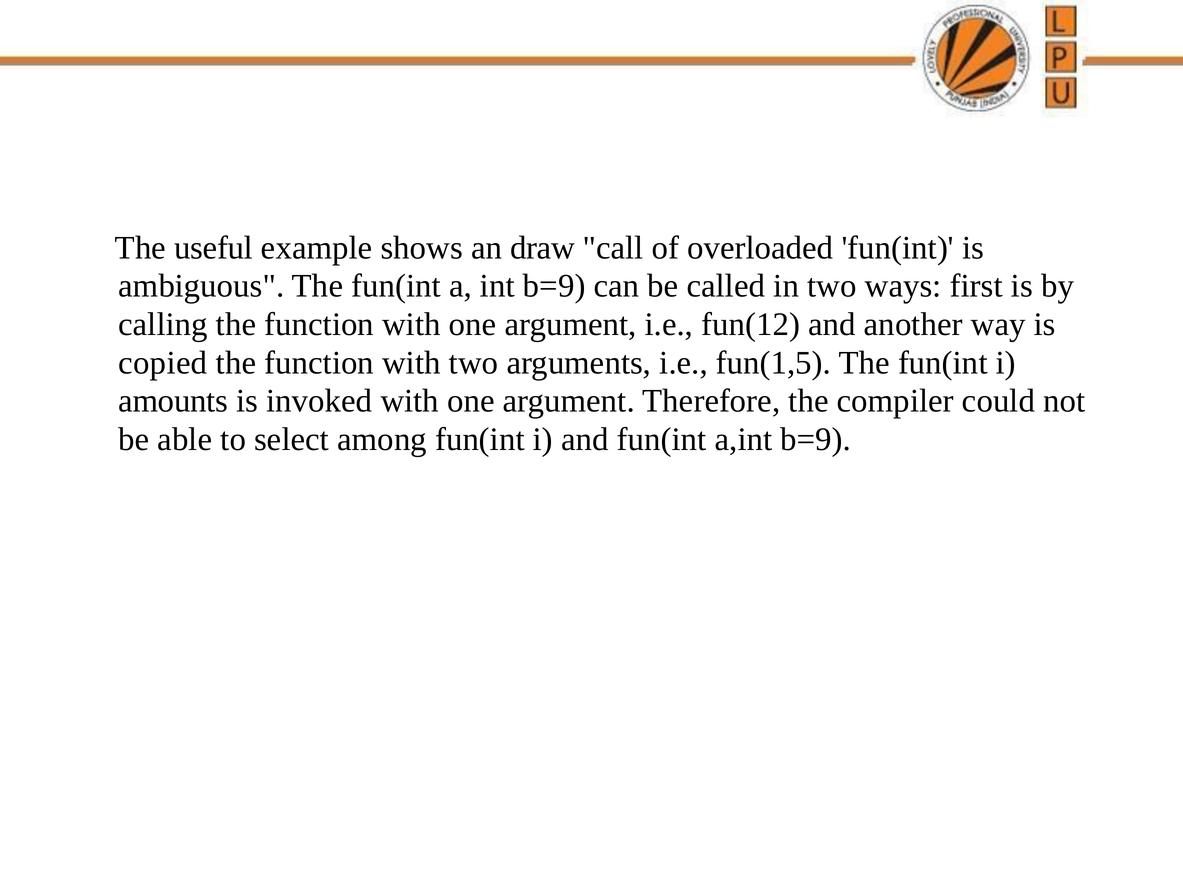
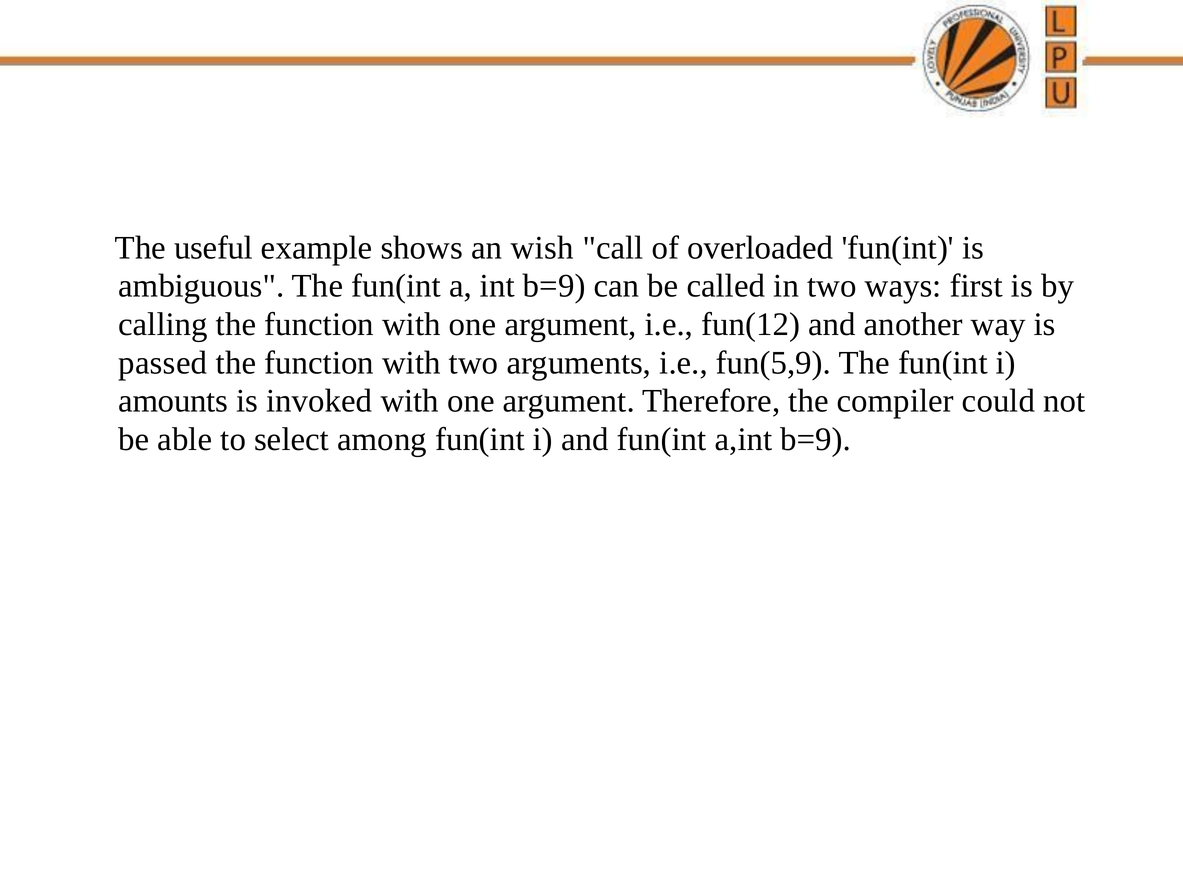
draw: draw -> wish (542, 248)
copied: copied -> passed (163, 363)
fun(1,5: fun(1,5 -> fun(5,9 (774, 363)
